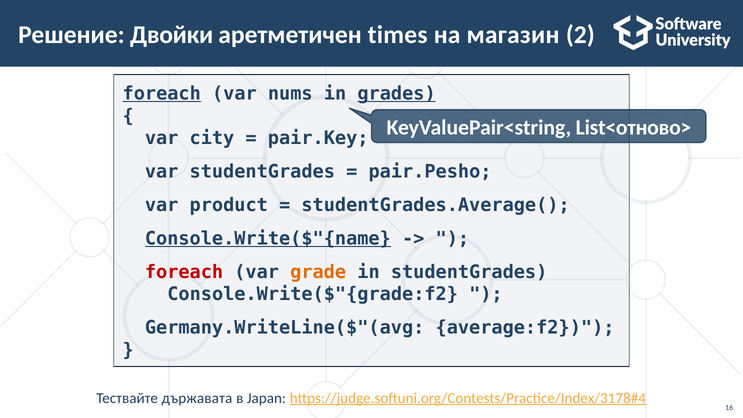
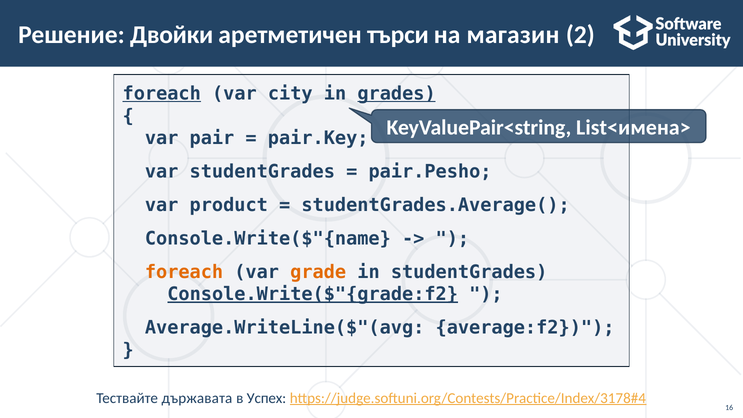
times: times -> търси (398, 35)
nums: nums -> city (290, 94)
List<отново>: List<отново> -> List<имена> (633, 128)
city: city -> pair (212, 138)
Console.Write($"{name underline: present -> none (268, 238)
foreach colour: red -> orange (184, 272)
Console.Write($"{grade:f2 underline: none -> present (313, 294)
Germany.WriteLine($"(avg: Germany.WriteLine($"(avg -> Average.WriteLine($"(avg (285, 328)
Japan: Japan -> Успех (266, 398)
